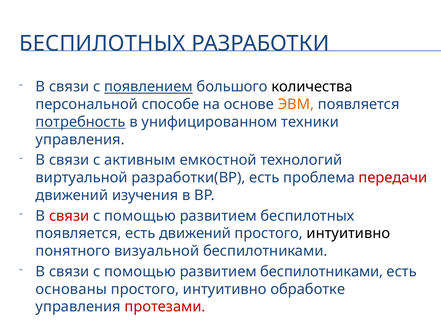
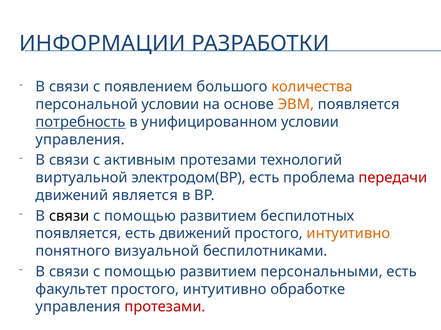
БЕСПИЛОТНЫХ: БЕСПИЛОТНЫХ -> ИНФОРМАЦИИ (102, 44)
появлением underline: present -> none (149, 87)
количества colour: black -> orange (312, 87)
персональной способе: способе -> условии (171, 105)
унифицированном техники: техники -> условии (310, 122)
активным емкостной: емкостной -> протезами (218, 161)
разработки(ВР: разработки(ВР -> электродом(ВР (189, 178)
изучения: изучения -> является (145, 196)
связи colour: red -> black (69, 216)
интуитивно colour: black -> orange (348, 234)
развитием беспилотниками: беспилотниками -> персональными (322, 272)
основаны: основаны -> факультет (71, 290)
